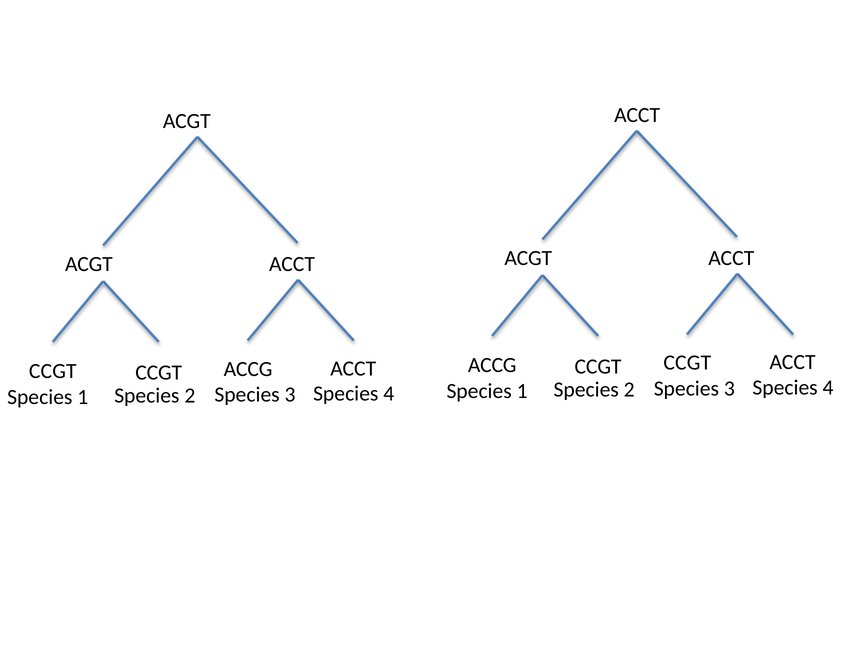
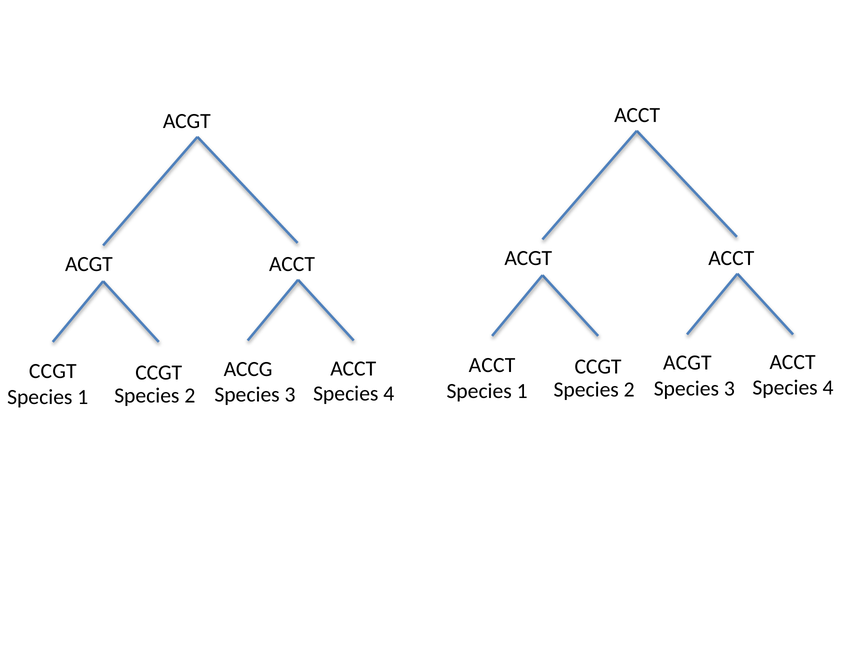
ACCG: ACCG -> ACCT (492, 365)
CCGT: CCGT -> ACGT (687, 363)
